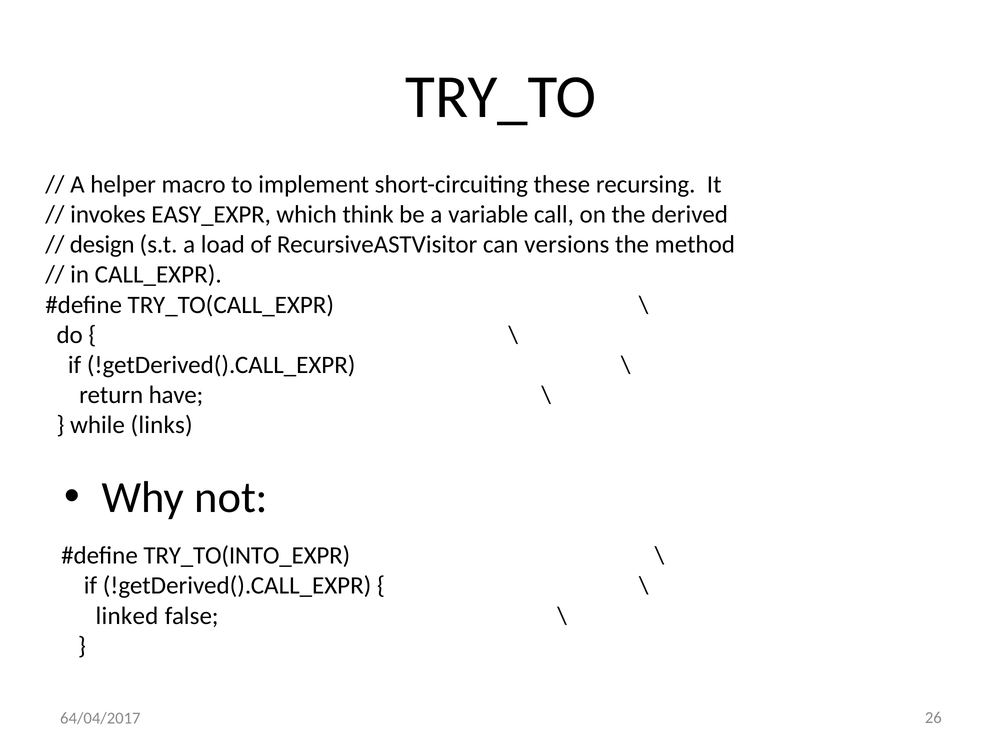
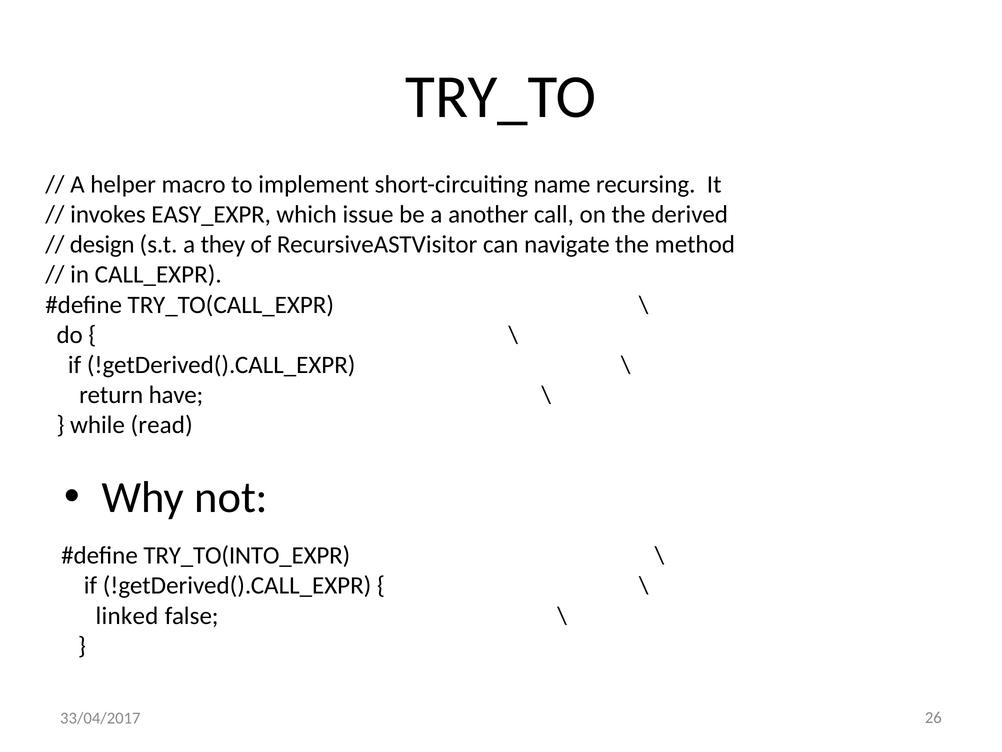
these: these -> name (562, 184)
think: think -> issue (368, 214)
variable: variable -> another (488, 214)
load: load -> they (223, 244)
versions: versions -> navigate (567, 244)
links: links -> read (162, 425)
64/04/2017: 64/04/2017 -> 33/04/2017 (100, 718)
